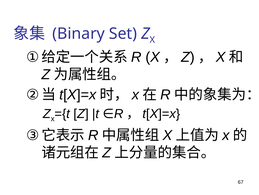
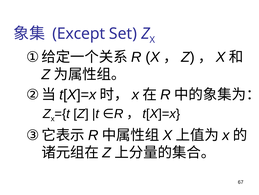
Binary: Binary -> Except (79, 33)
